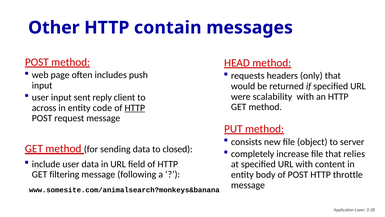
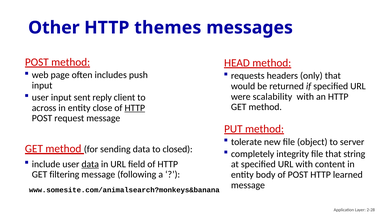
contain: contain -> themes (168, 28)
code: code -> close (102, 108)
consists: consists -> tolerate (246, 142)
increase: increase -> integrity (293, 154)
relies: relies -> string (354, 154)
data underline: none -> present (90, 164)
throttle: throttle -> learned (348, 174)
